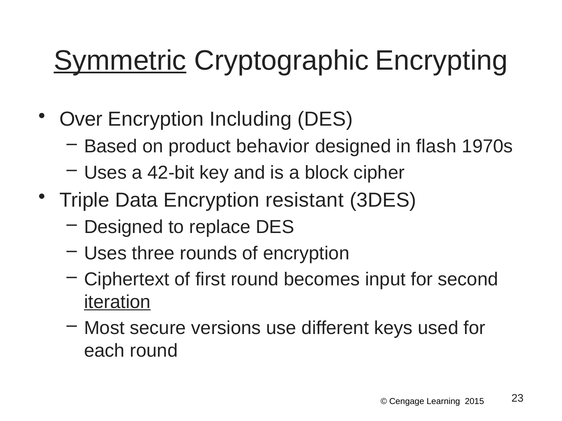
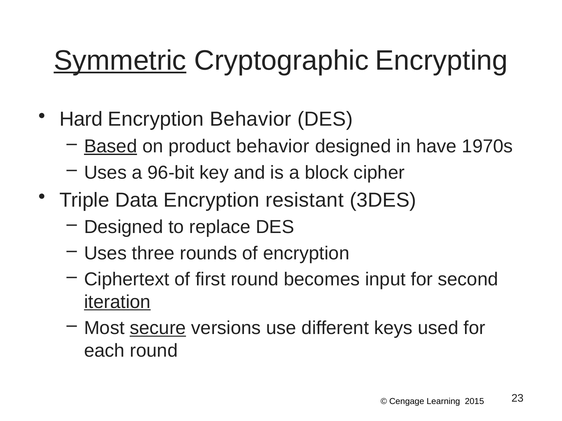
Over: Over -> Hard (81, 119)
Encryption Including: Including -> Behavior (251, 119)
Based underline: none -> present (111, 146)
flash: flash -> have (436, 146)
42-bit: 42-bit -> 96-bit (171, 173)
secure underline: none -> present (158, 328)
